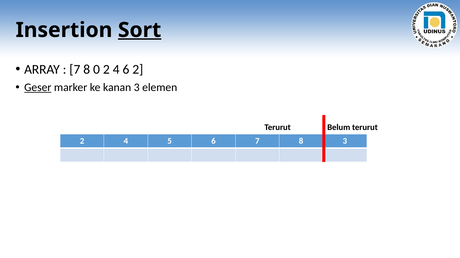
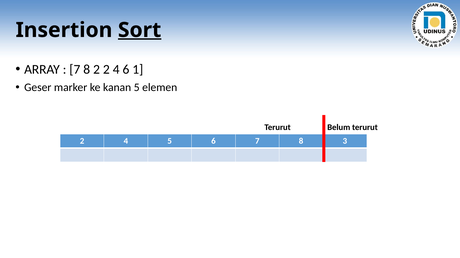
8 0: 0 -> 2 (97, 69)
6 2: 2 -> 1 (138, 69)
Geser underline: present -> none (38, 88)
kanan 3: 3 -> 5 (137, 88)
